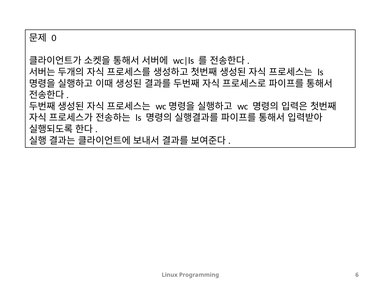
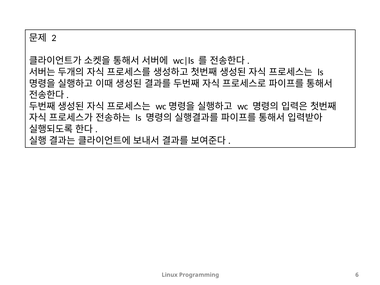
0: 0 -> 2 (54, 38)
